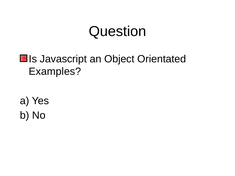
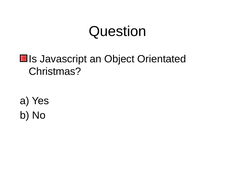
Examples: Examples -> Christmas (55, 72)
